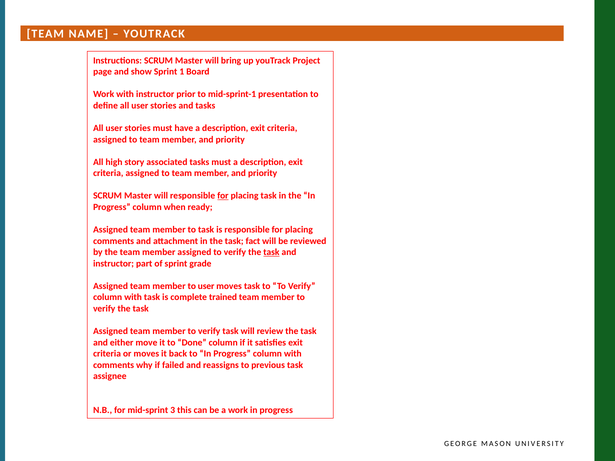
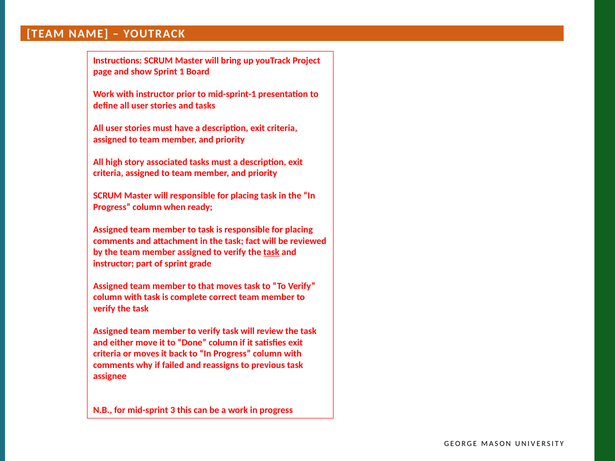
for underline: present -> none (223, 196)
to user: user -> that (206, 286)
trained: trained -> correct (223, 297)
